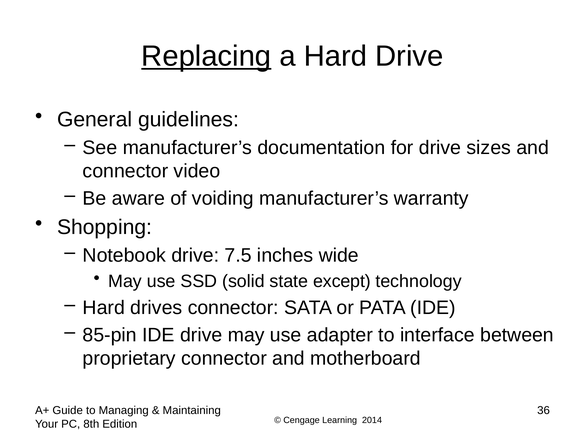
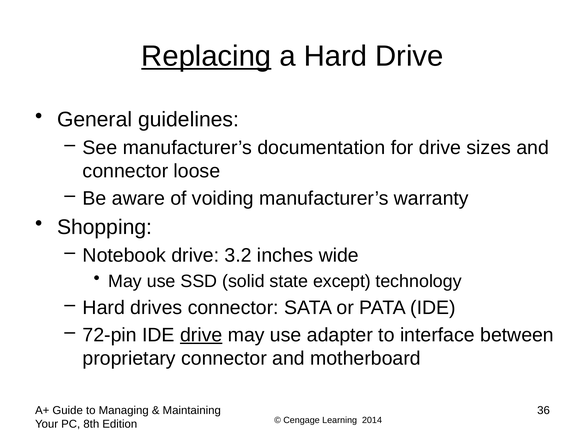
video: video -> loose (197, 171)
7.5: 7.5 -> 3.2 (238, 255)
85-pin: 85-pin -> 72-pin (110, 335)
drive underline: none -> present (201, 335)
